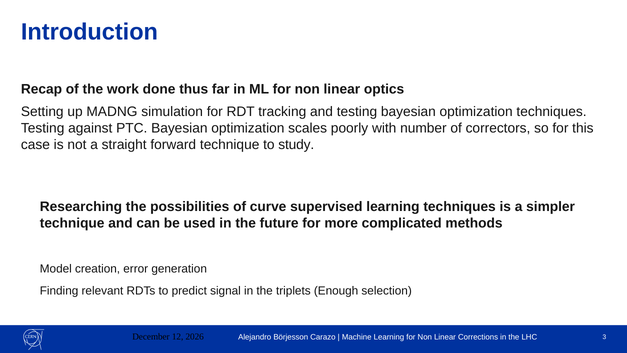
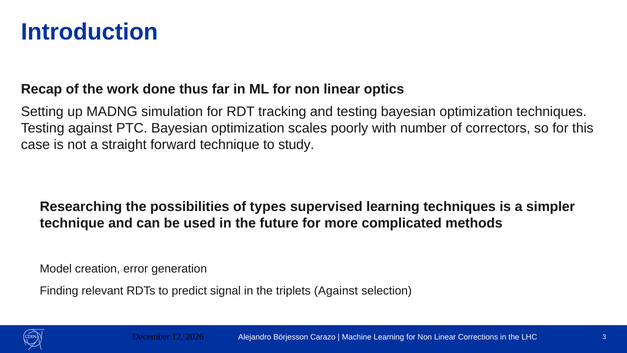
curve: curve -> types (268, 207)
triplets Enough: Enough -> Against (336, 291)
